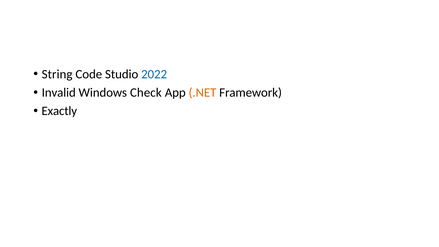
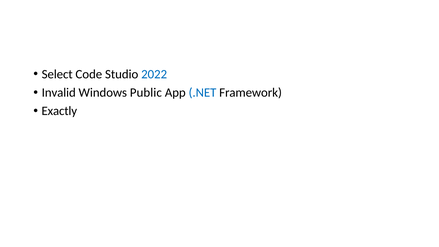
String: String -> Select (57, 74)
Check: Check -> Public (146, 93)
.NET colour: orange -> blue (202, 93)
